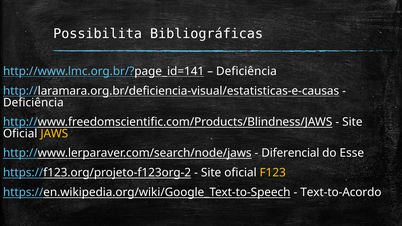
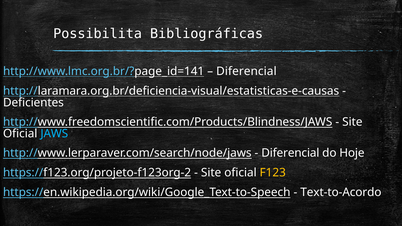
Deficiência: Deficiência -> Diferencial (246, 71)
Deficiência: Deficiência -> Deficientes (33, 103)
JAWS colour: yellow -> light blue (54, 134)
Esse: Esse -> Hoje (352, 153)
